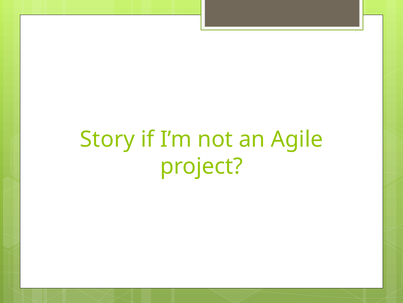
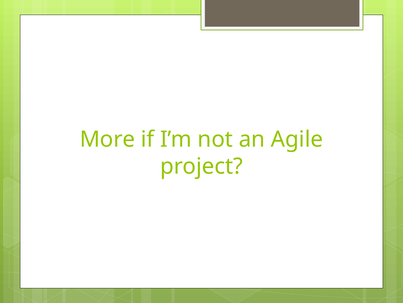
Story: Story -> More (107, 139)
